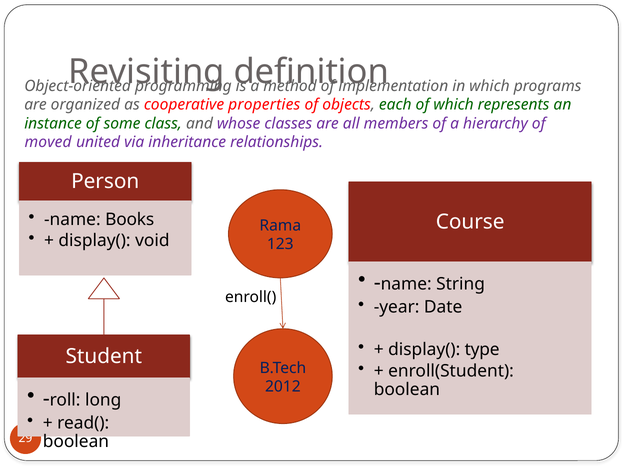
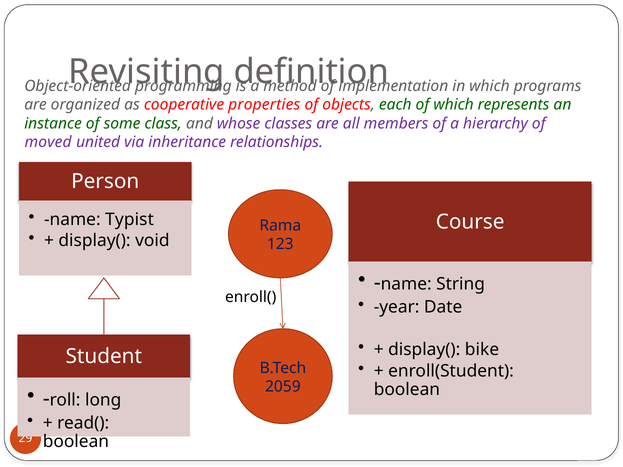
Books: Books -> Typist (130, 220)
type: type -> bike (482, 350)
2012: 2012 -> 2059 (283, 387)
